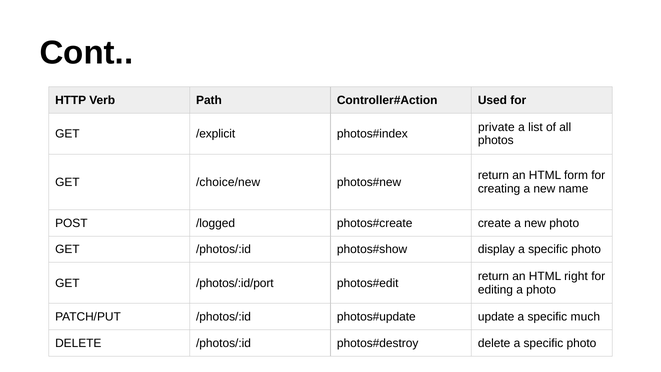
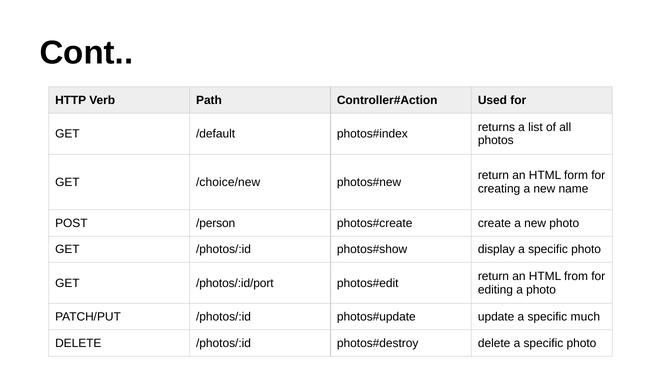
private: private -> returns (496, 127)
/explicit: /explicit -> /default (216, 134)
/logged: /logged -> /person (216, 223)
right: right -> from (576, 276)
